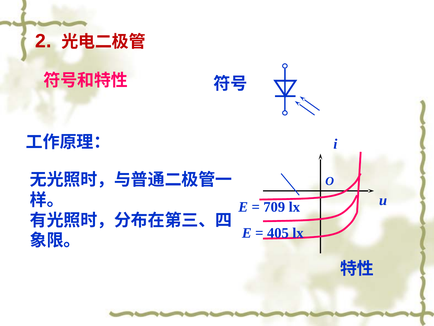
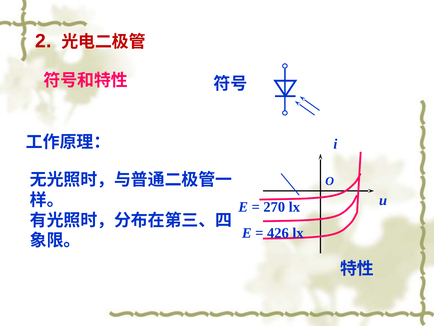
709: 709 -> 270 (274, 207)
405: 405 -> 426 (278, 233)
